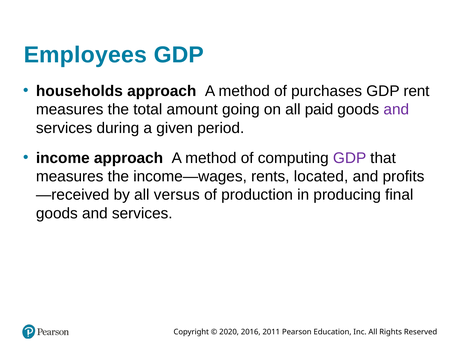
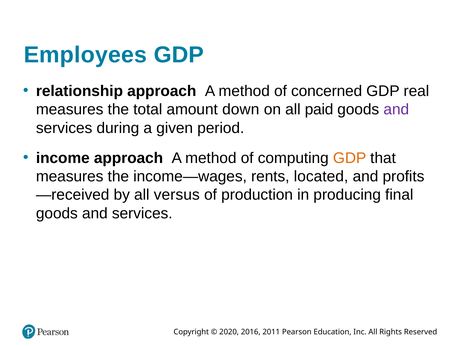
households: households -> relationship (79, 91)
purchases: purchases -> concerned (327, 91)
rent: rent -> real (416, 91)
going: going -> down (241, 109)
GDP colour: purple -> orange (350, 158)
